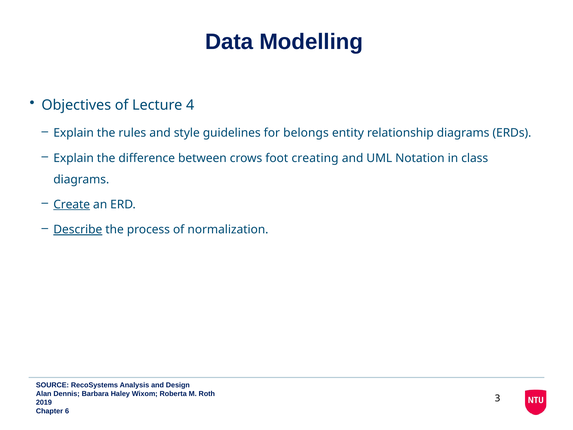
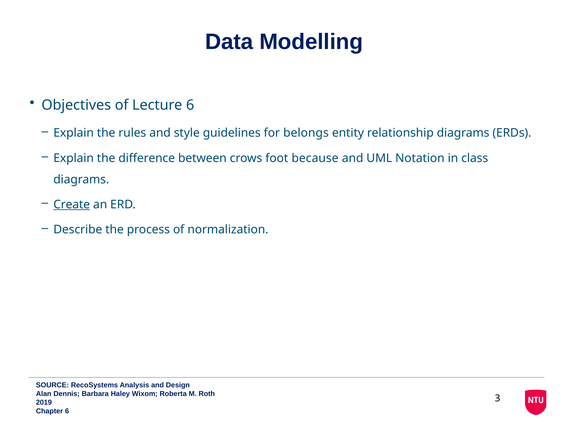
Lecture 4: 4 -> 6 (190, 105)
creating: creating -> because (315, 158)
Describe underline: present -> none (78, 230)
